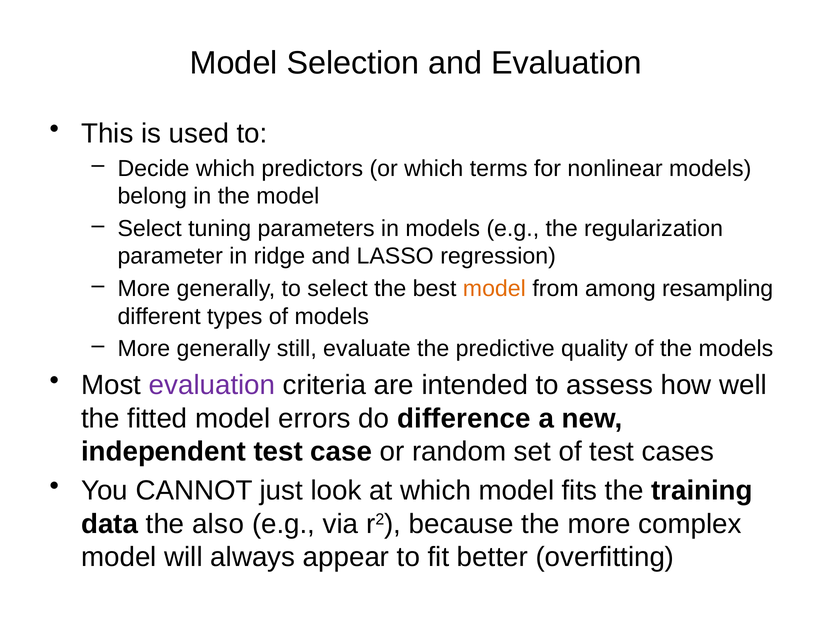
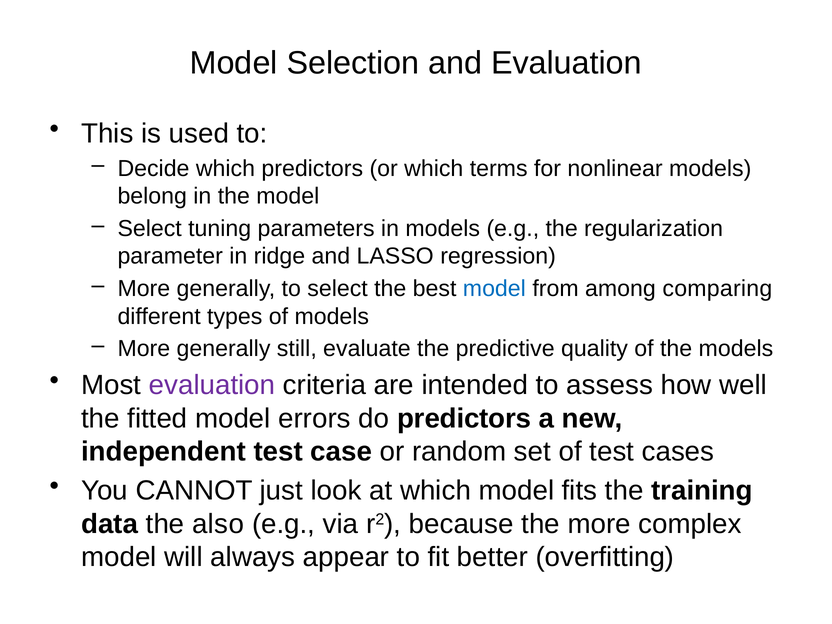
model colour: orange -> blue (494, 289)
resampling: resampling -> comparing (717, 289)
do difference: difference -> predictors (464, 418)
